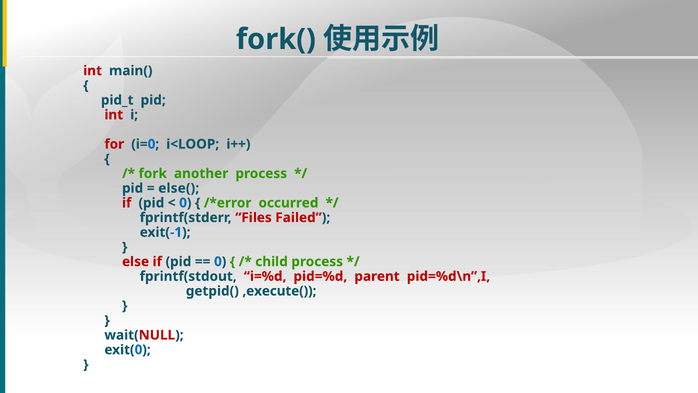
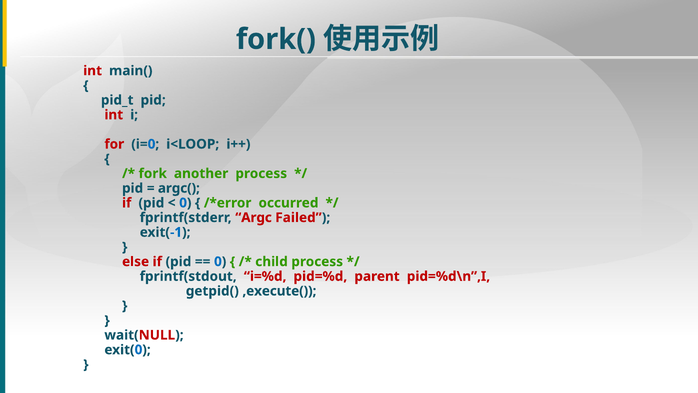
else(: else( -> argc( (179, 188)
Files: Files -> Argc (254, 217)
